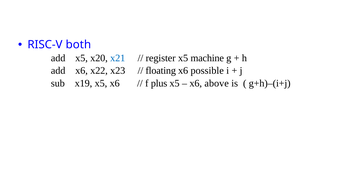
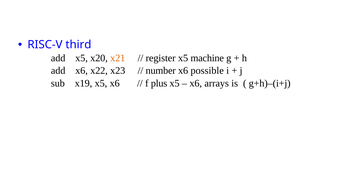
both: both -> third (78, 45)
x21 colour: blue -> orange (118, 58)
floating: floating -> number (161, 71)
above: above -> arrays (217, 83)
